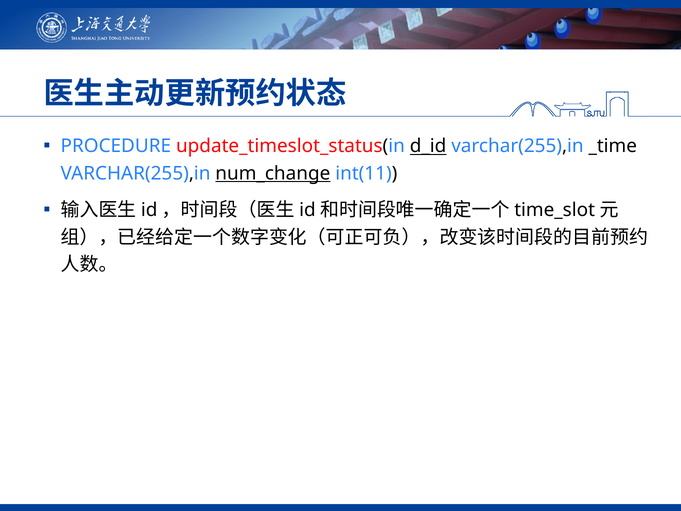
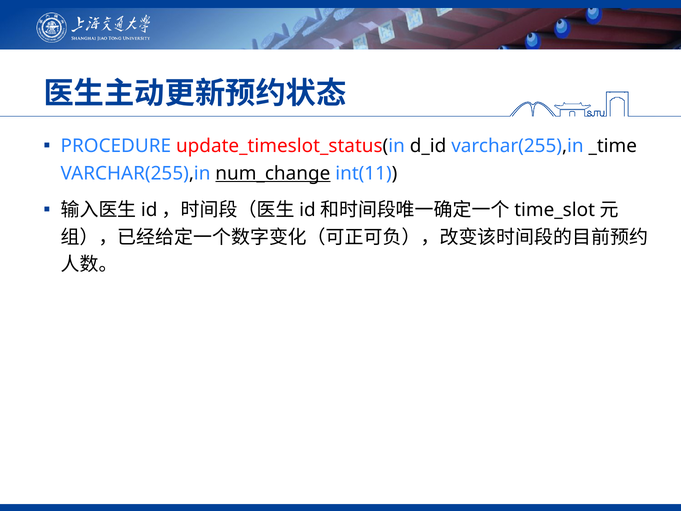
d_id underline: present -> none (428, 146)
